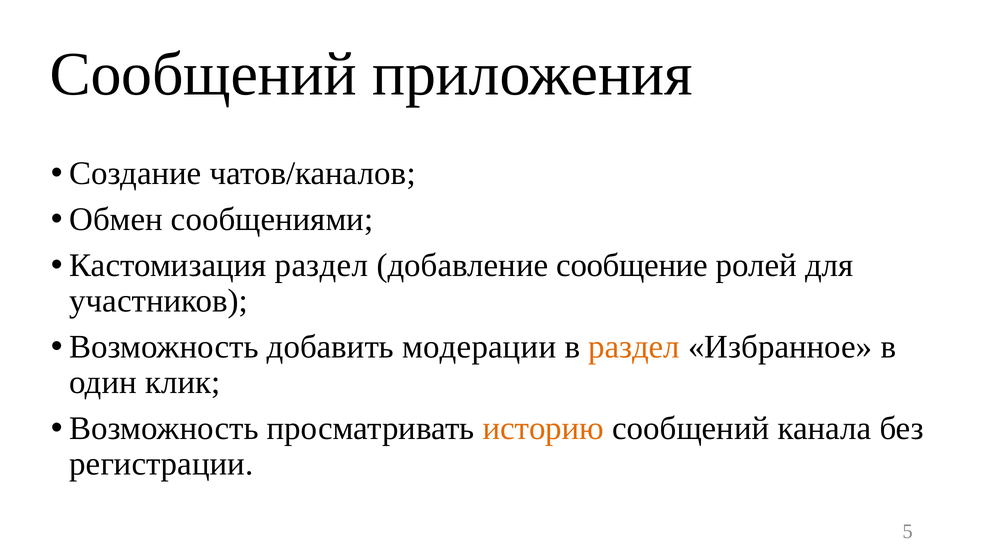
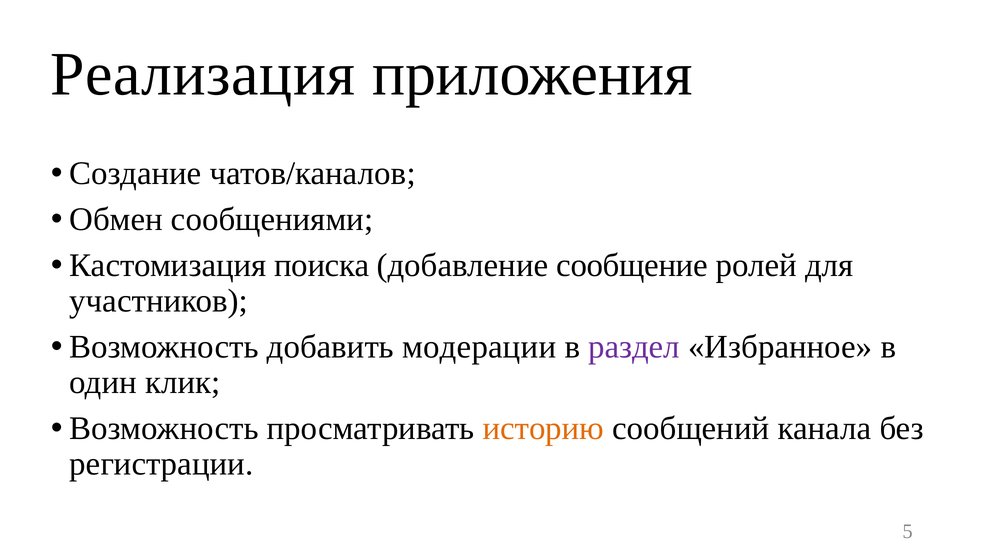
Сообщений: Сообщений -> Реализация (203, 74)
Кастомизация раздел: раздел -> поиска (322, 265)
раздел colour: orange -> purple (634, 347)
